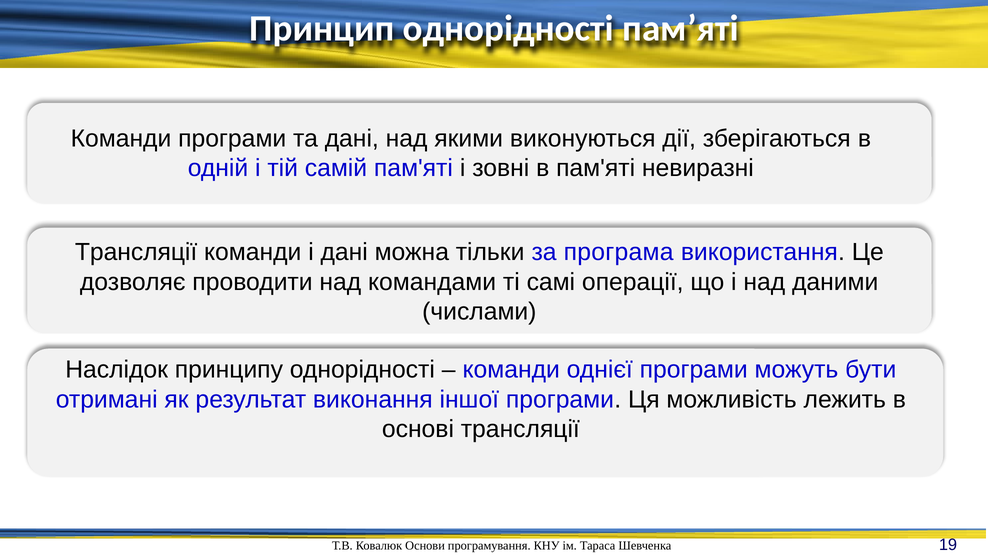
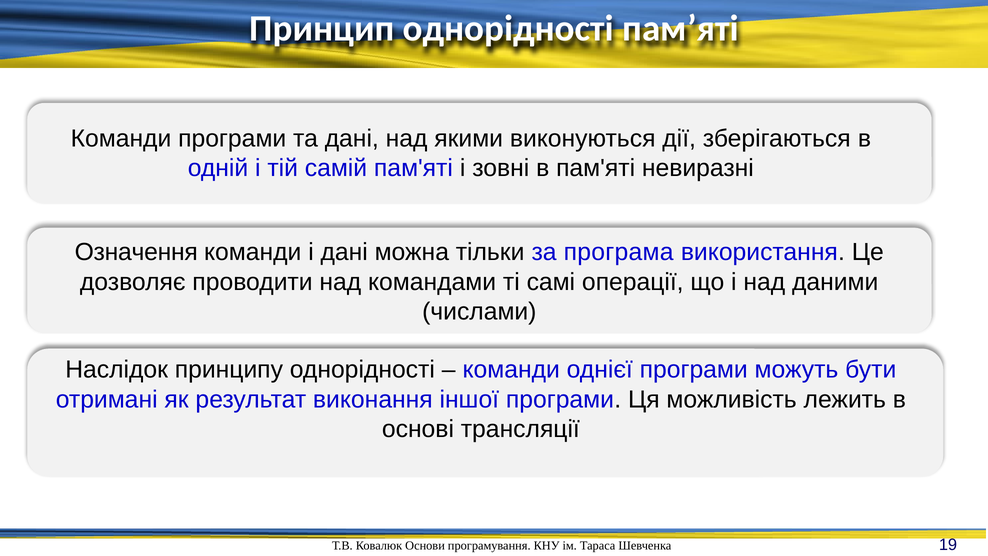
Трансляції: Трансляції -> Означення (136, 252)
